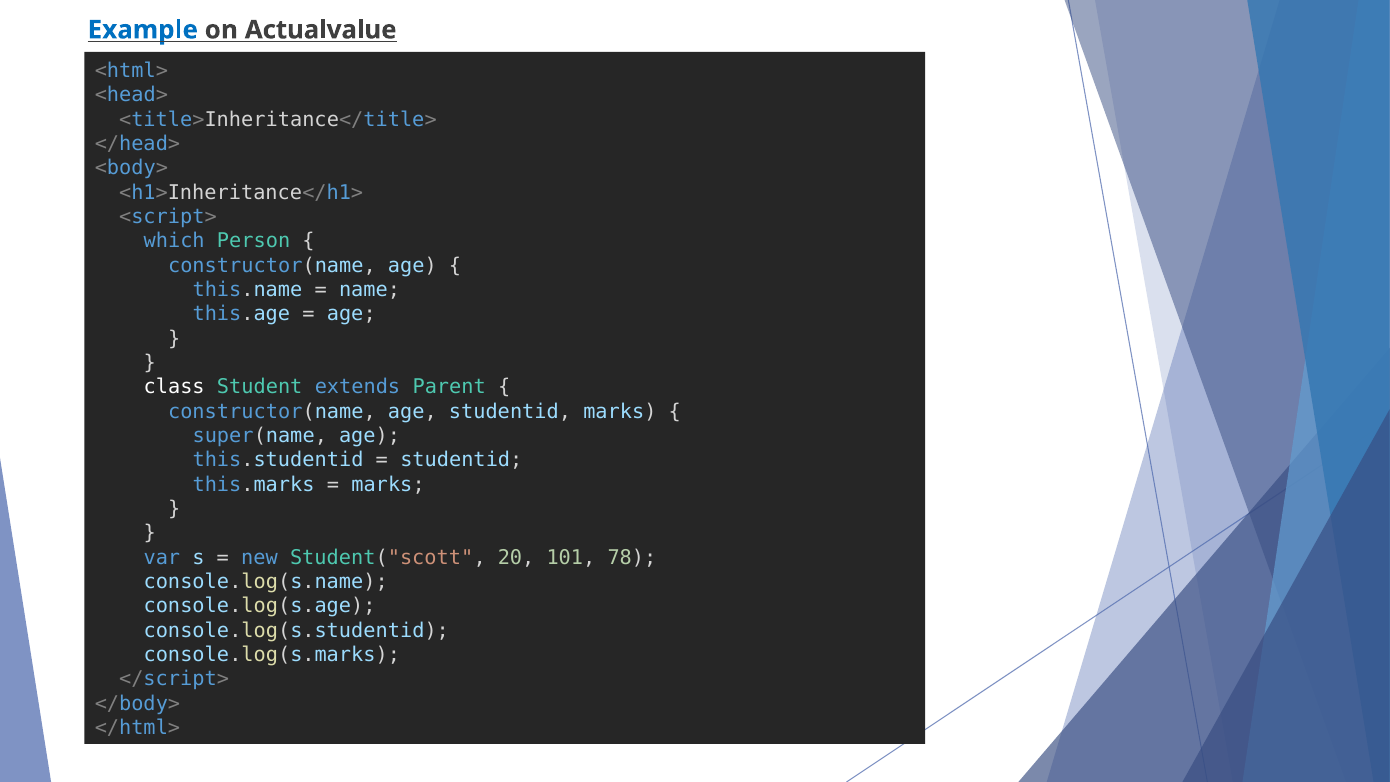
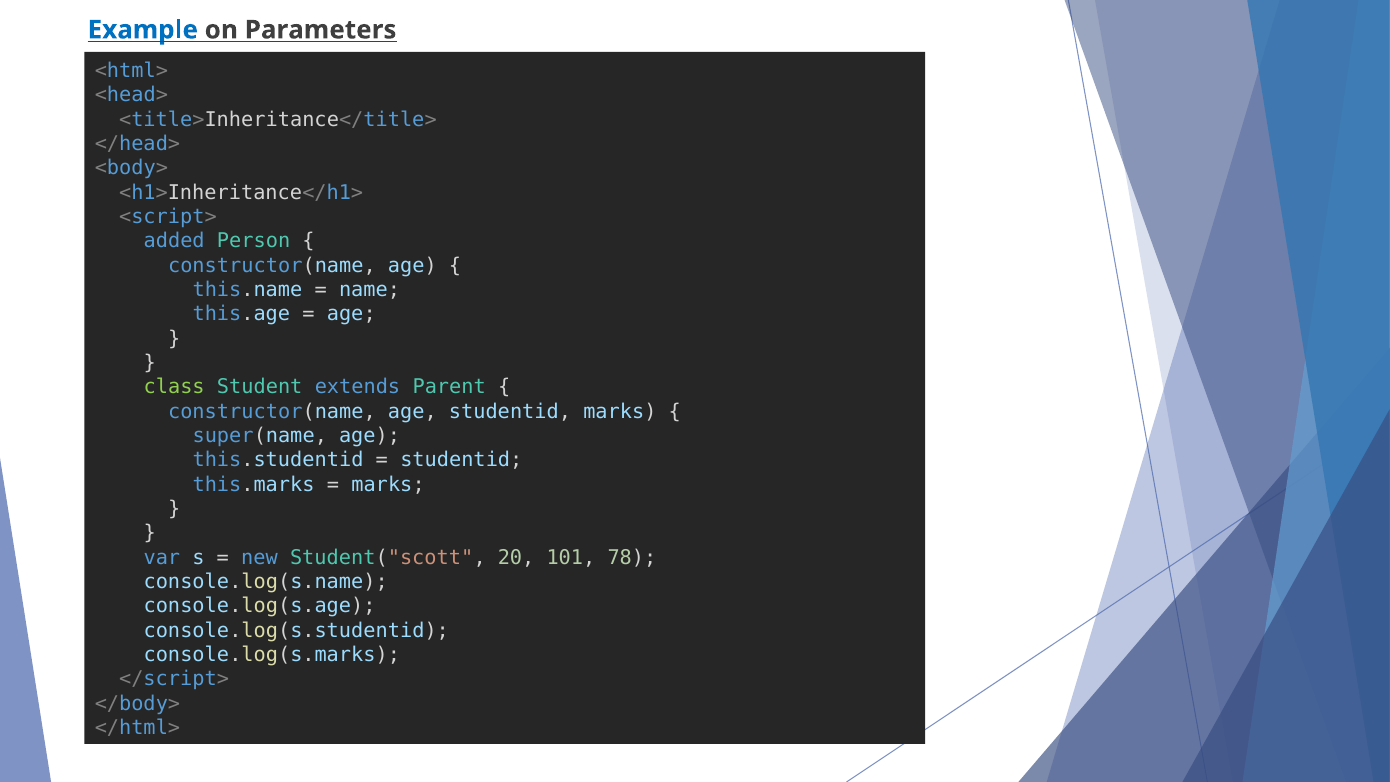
Actualvalue: Actualvalue -> Parameters (321, 30)
which: which -> added (174, 241)
class colour: white -> light green (174, 387)
